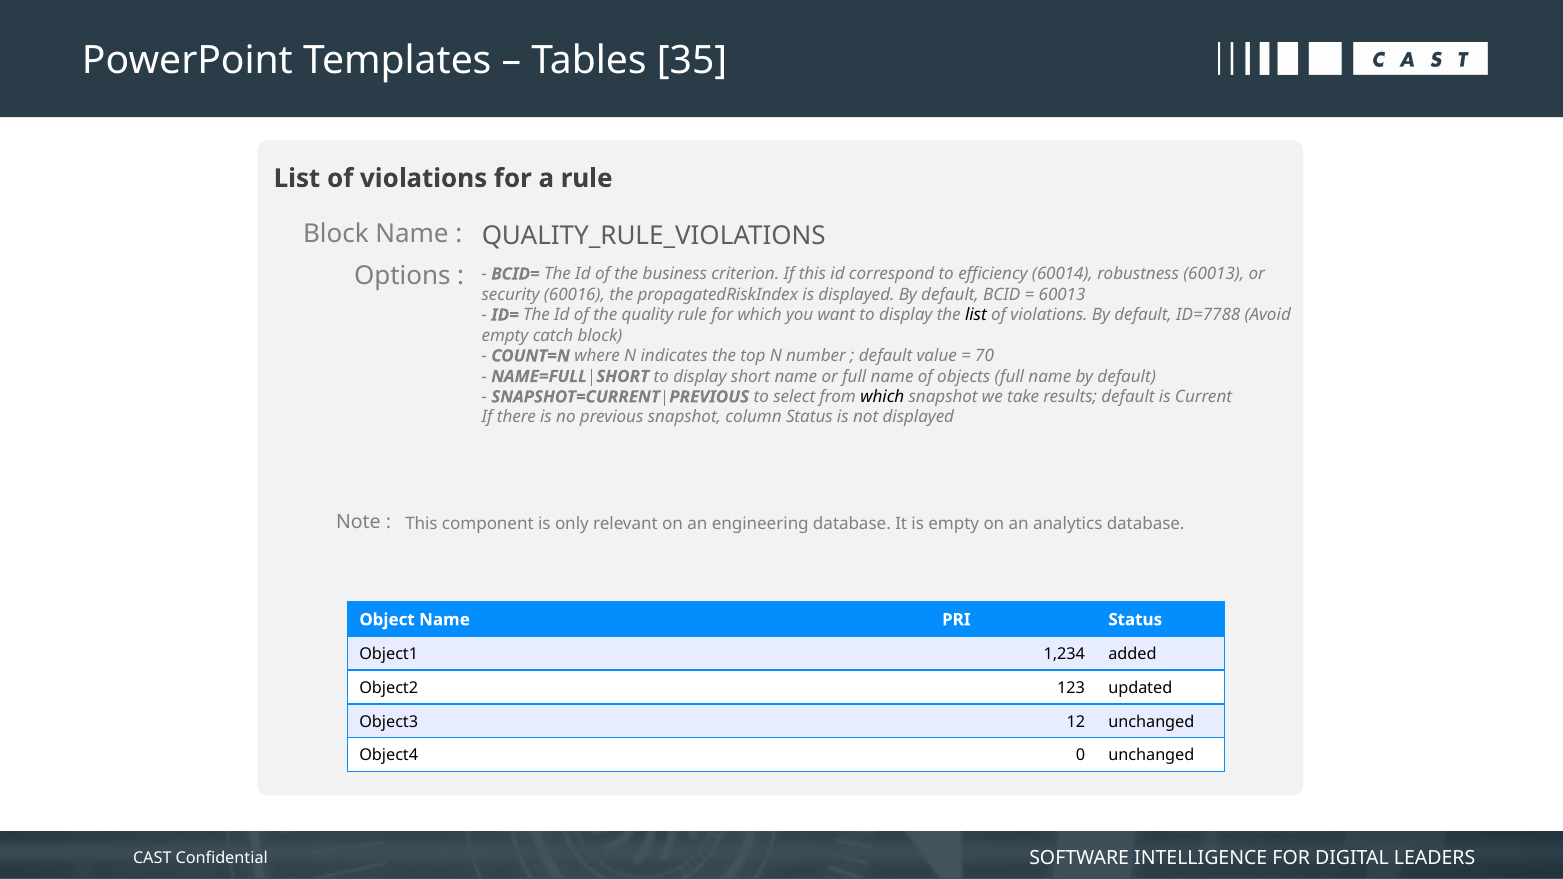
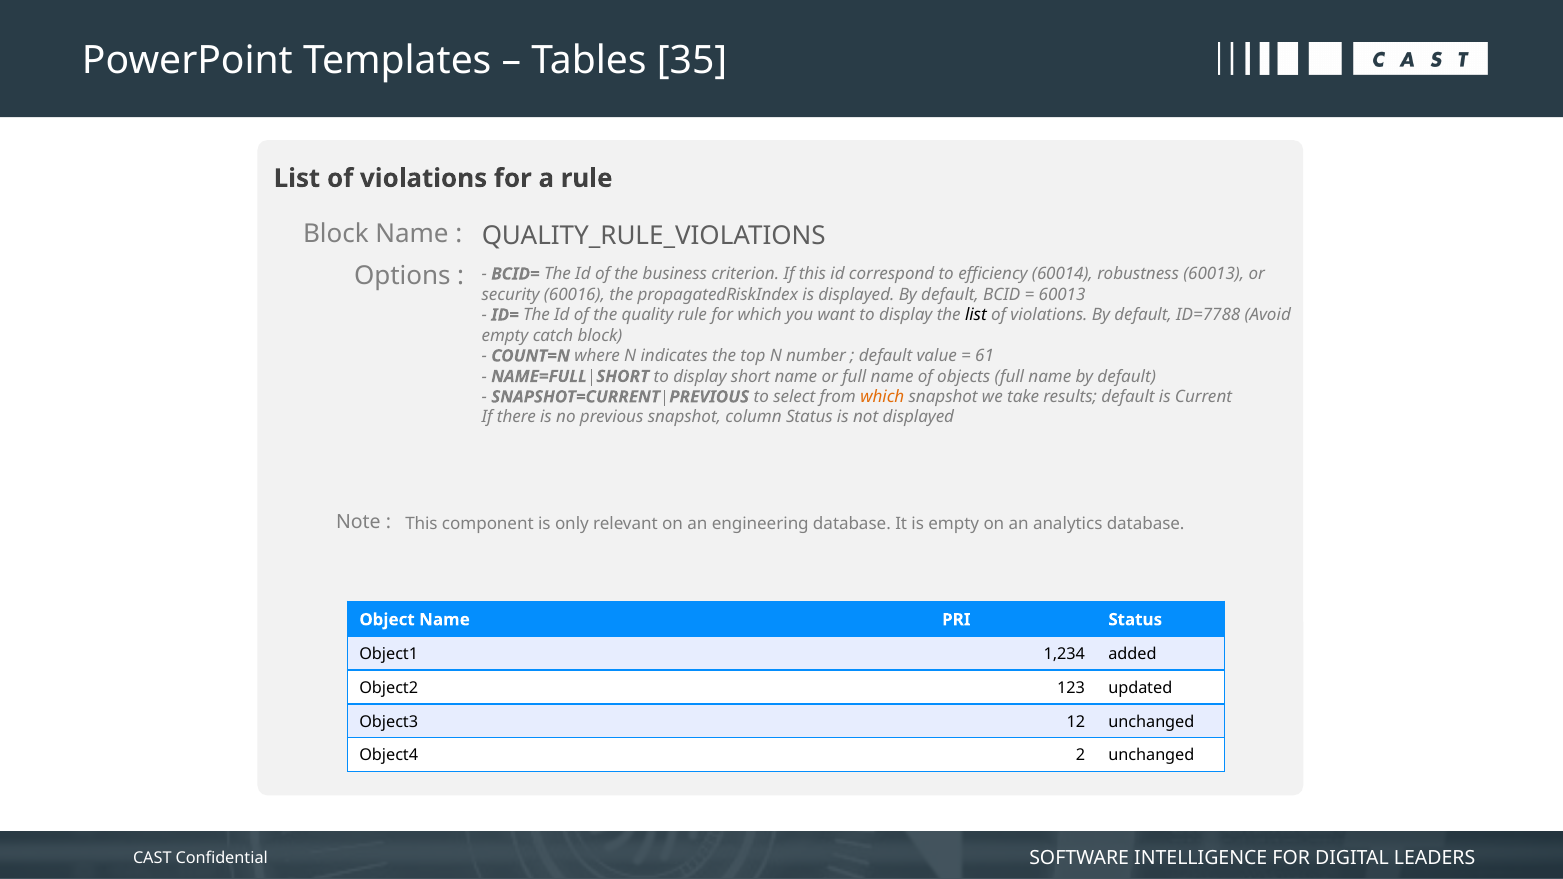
70: 70 -> 61 (985, 356)
which colour: black -> orange (882, 397)
0: 0 -> 2 (1080, 756)
